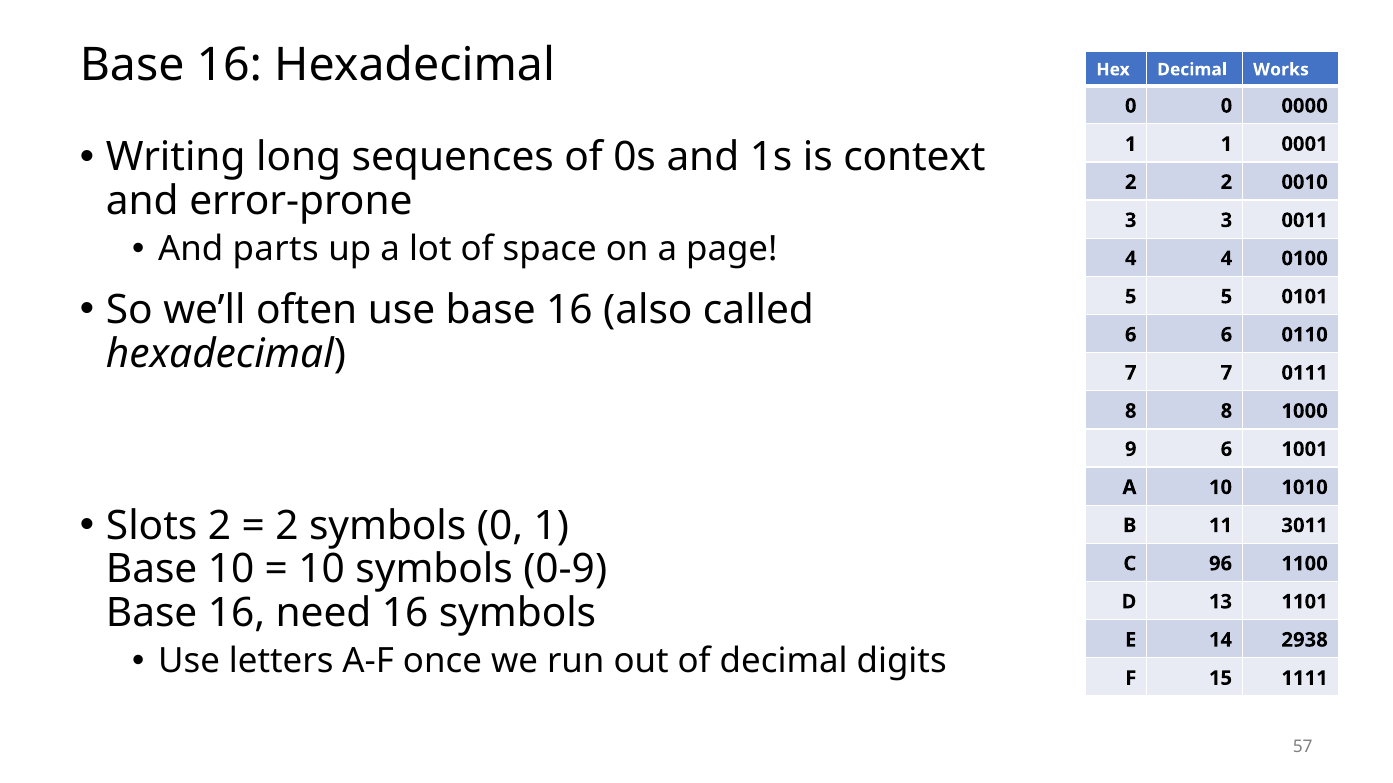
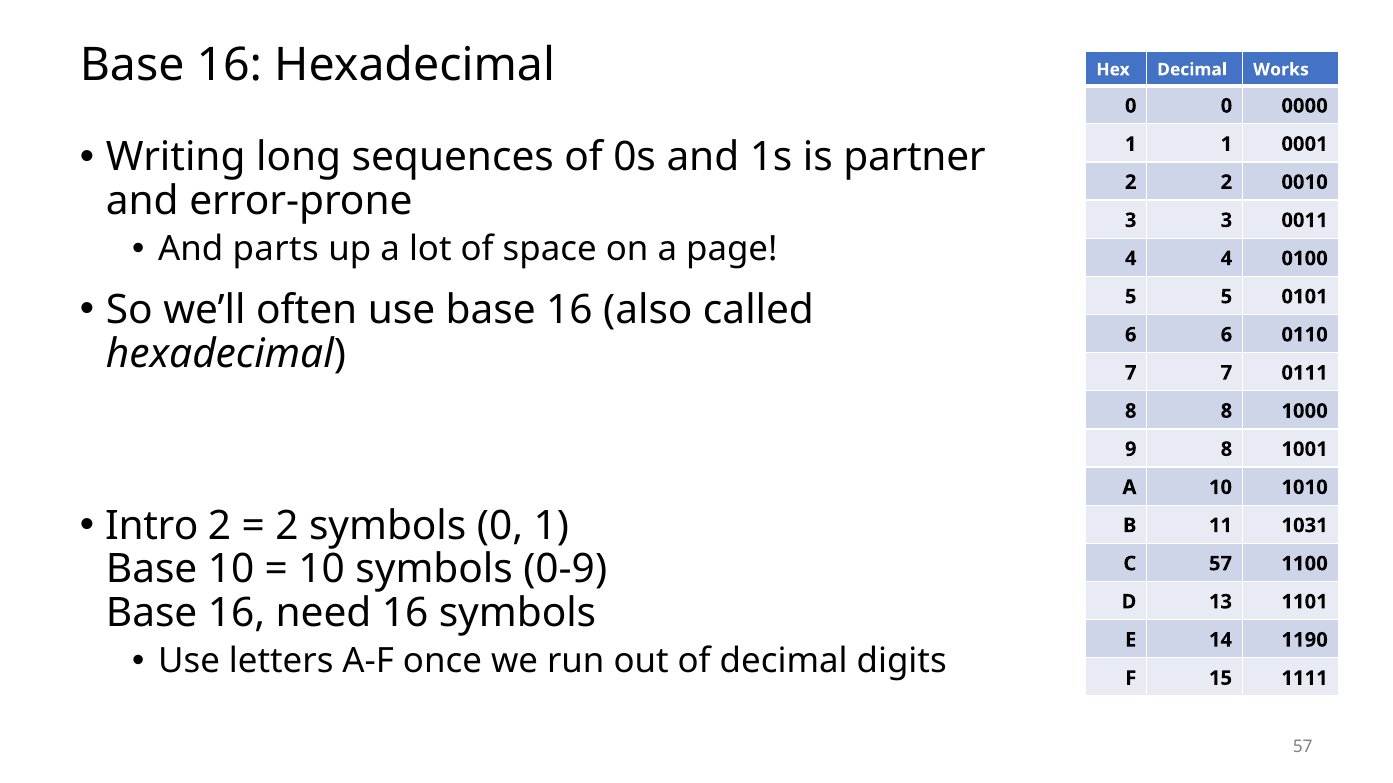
context: context -> partner (914, 157)
9 6: 6 -> 8 (1226, 450)
Slots: Slots -> Intro (152, 526)
3011: 3011 -> 1031 (1305, 526)
C 96: 96 -> 57 (1221, 564)
2938: 2938 -> 1190 (1305, 640)
